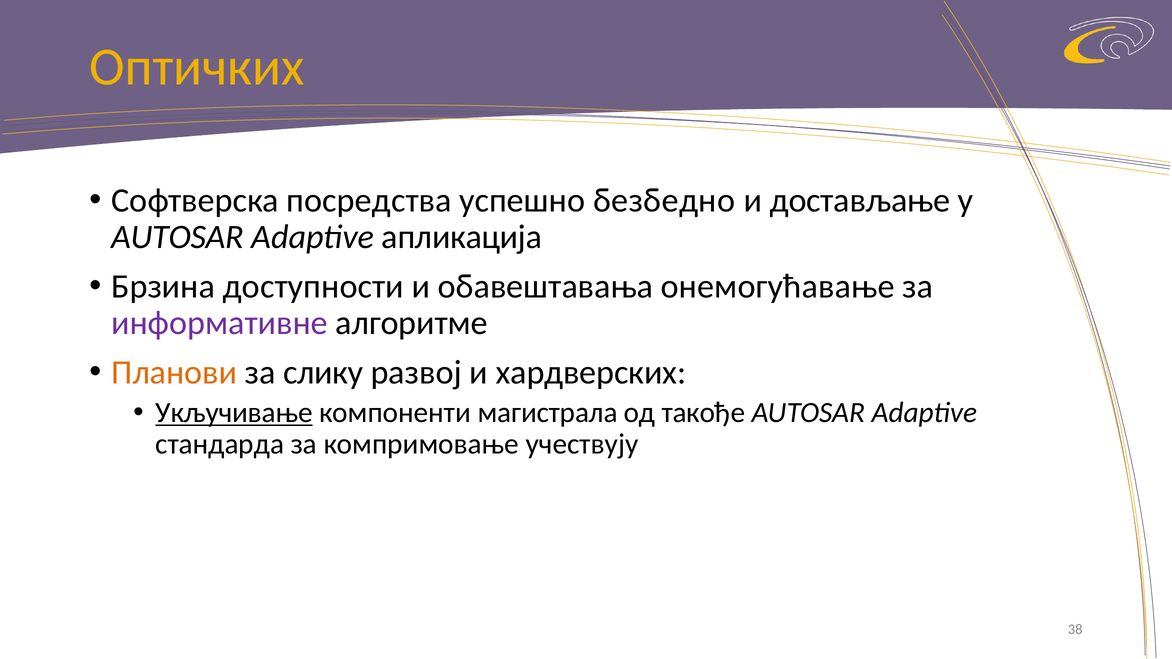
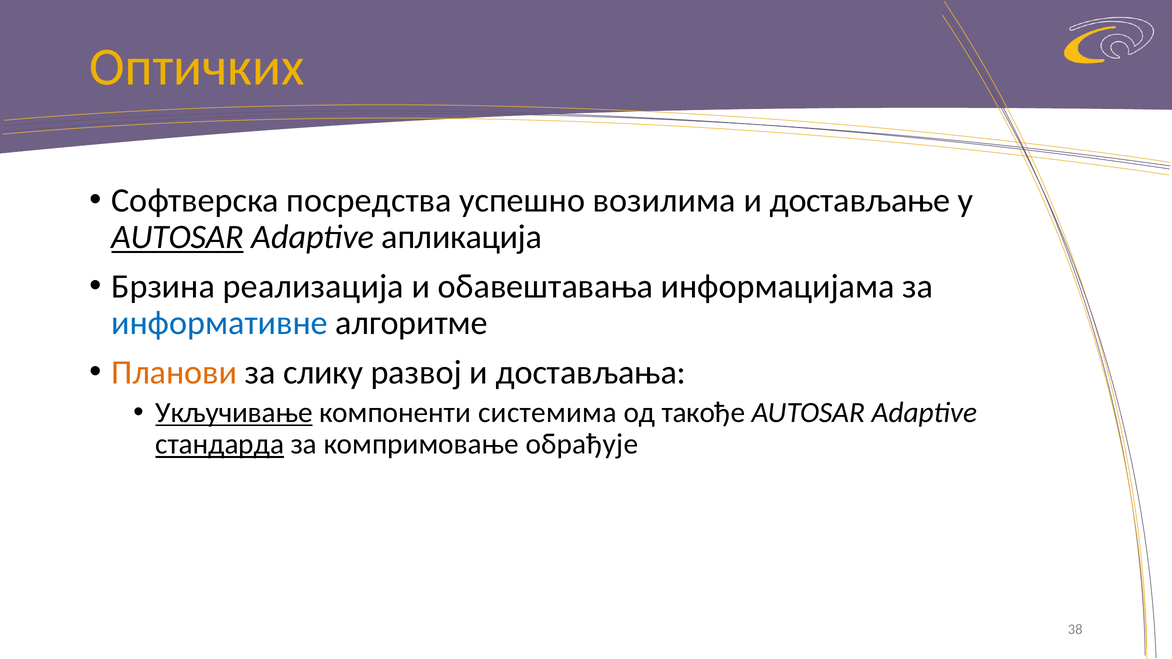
безбедно: безбедно -> возилима (664, 200)
AUTOSAR underline: none -> present (178, 237)
доступности: доступности -> реализација (313, 286)
онемогућавање: онемогућавање -> информацијама (778, 286)
информативне colour: purple -> blue (220, 323)
хардверских: хардверских -> достављања (591, 372)
магистрала: магистрала -> системима (547, 413)
стандарда underline: none -> present (220, 444)
учествују: учествују -> обрађује (582, 444)
